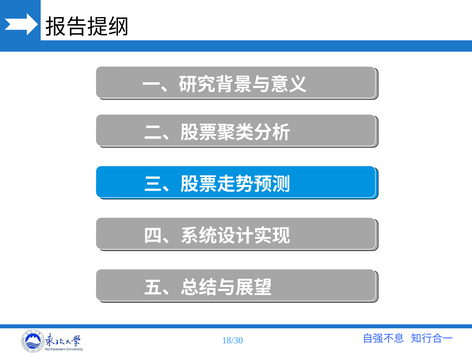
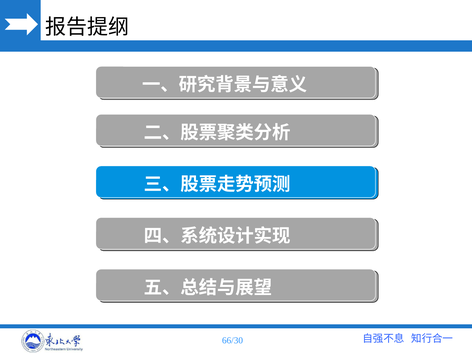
18/30: 18/30 -> 66/30 (233, 341)
